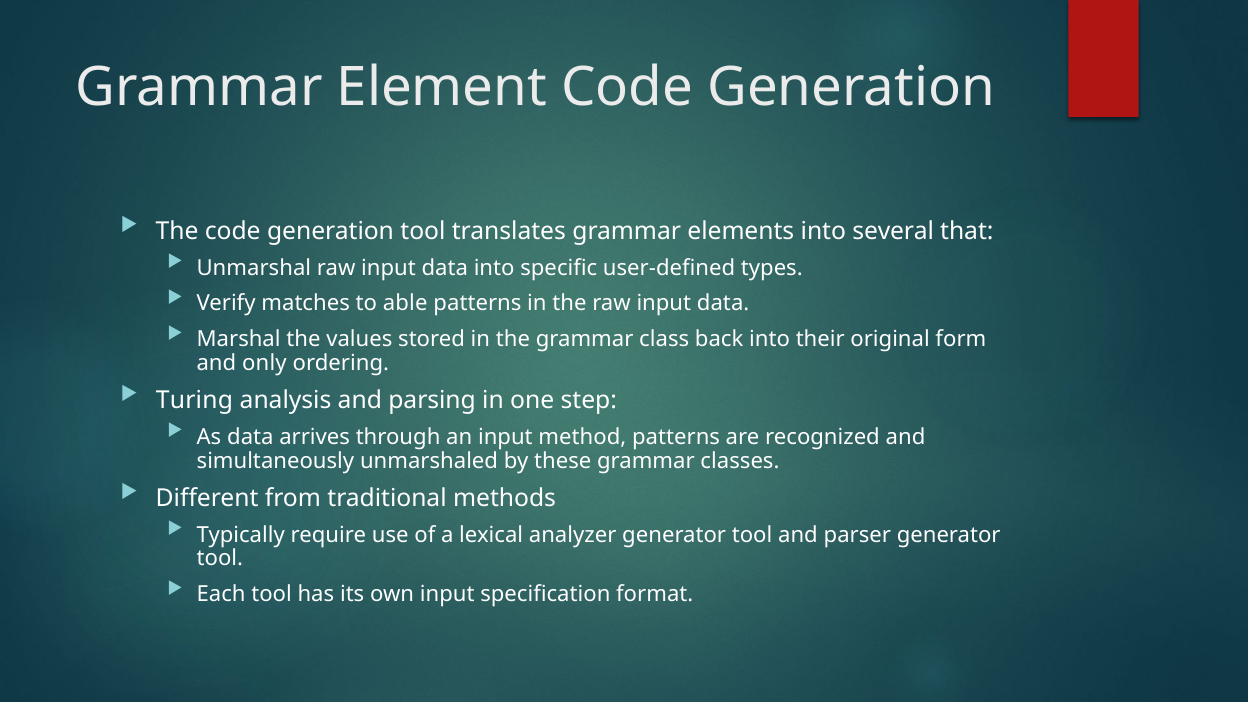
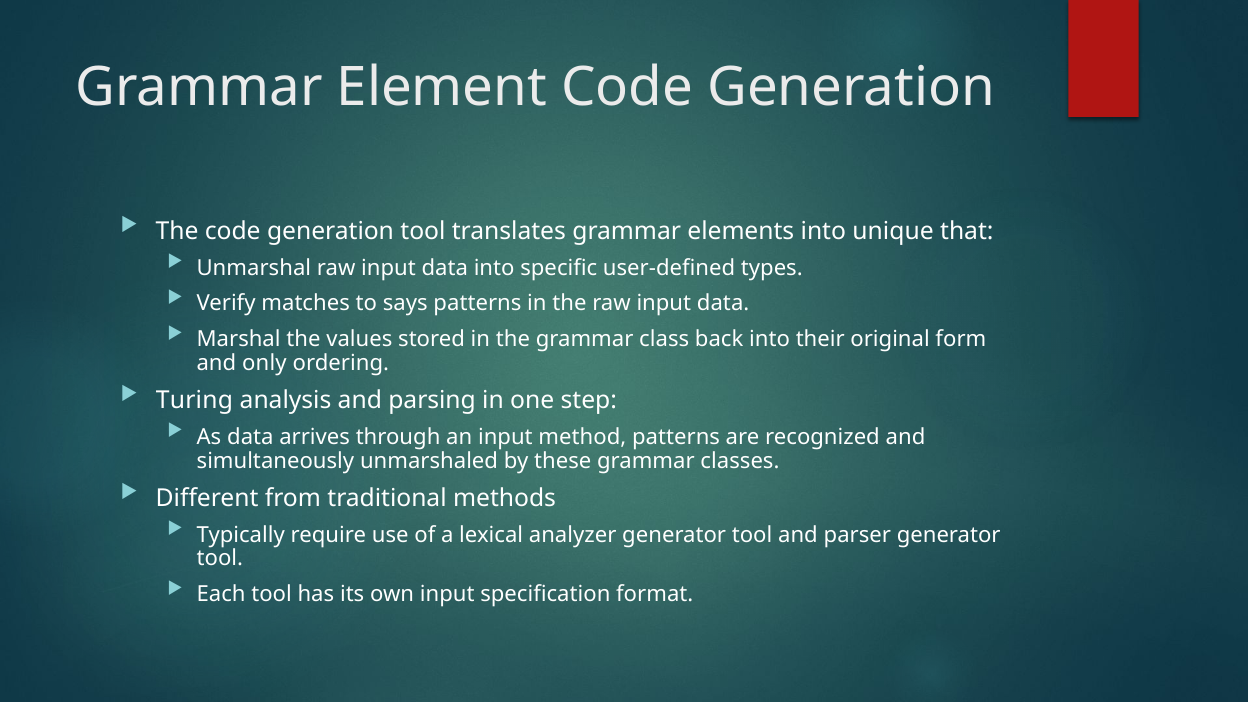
several: several -> unique (893, 231)
able: able -> says (405, 304)
